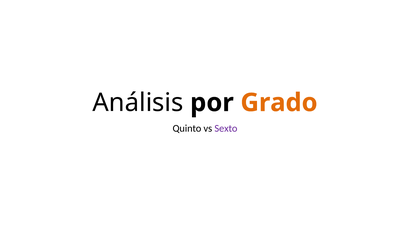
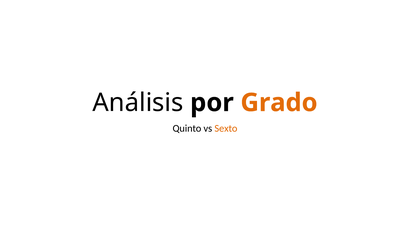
Sexto colour: purple -> orange (226, 128)
